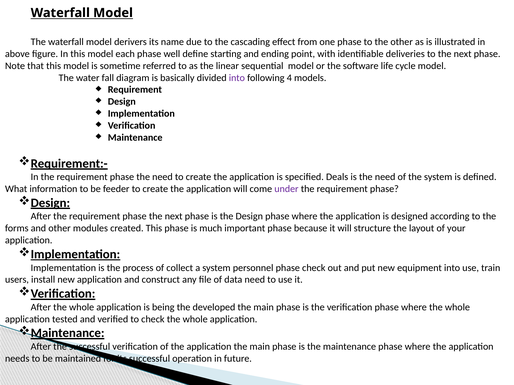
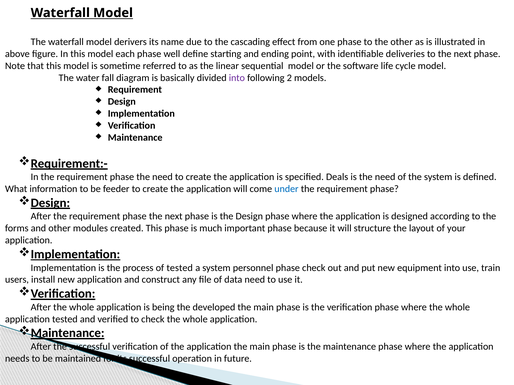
4: 4 -> 2 (289, 78)
under colour: purple -> blue (286, 189)
of collect: collect -> tested (180, 268)
